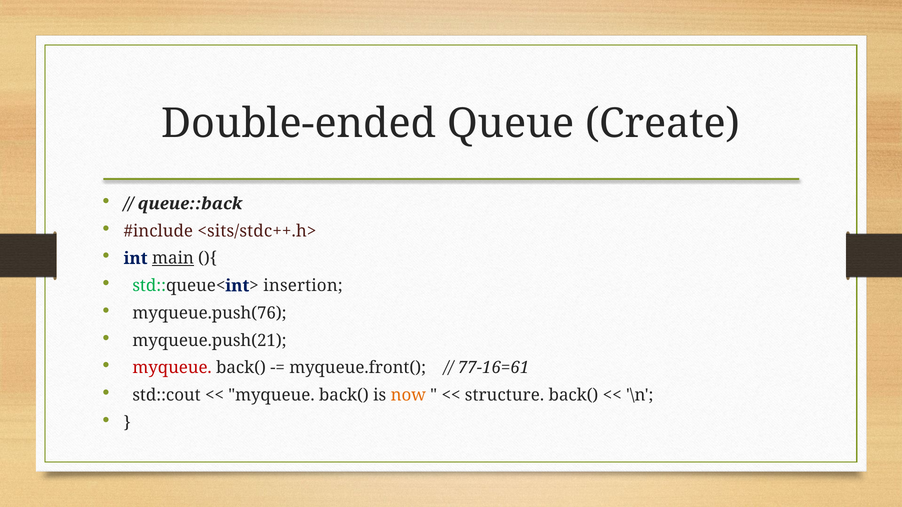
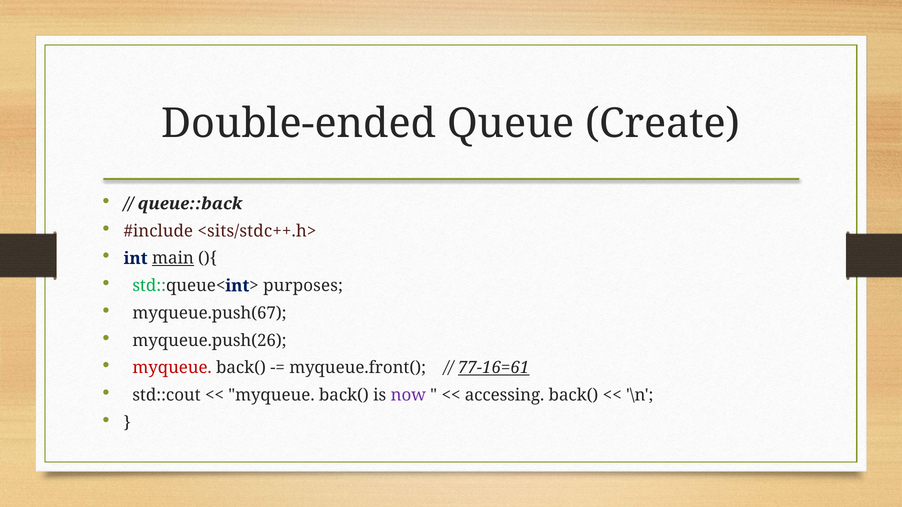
insertion: insertion -> purposes (303, 286)
myqueue.push(76: myqueue.push(76 -> myqueue.push(67 (209, 313)
myqueue.push(21: myqueue.push(21 -> myqueue.push(26 (209, 341)
77-16=61 underline: none -> present (494, 368)
now colour: orange -> purple (408, 395)
structure: structure -> accessing (505, 395)
